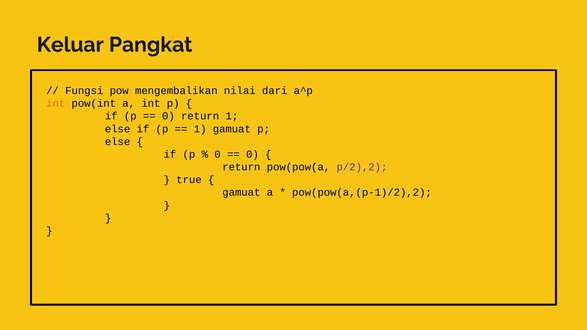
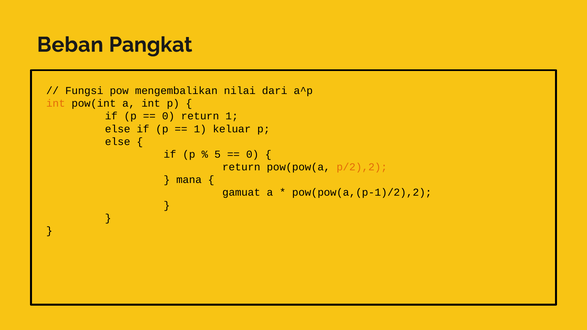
Keluar: Keluar -> Beban (70, 45)
1 gamuat: gamuat -> keluar (232, 129)
0: 0 -> 5 (218, 154)
p/2),2 colour: purple -> orange (362, 167)
true: true -> mana (189, 180)
